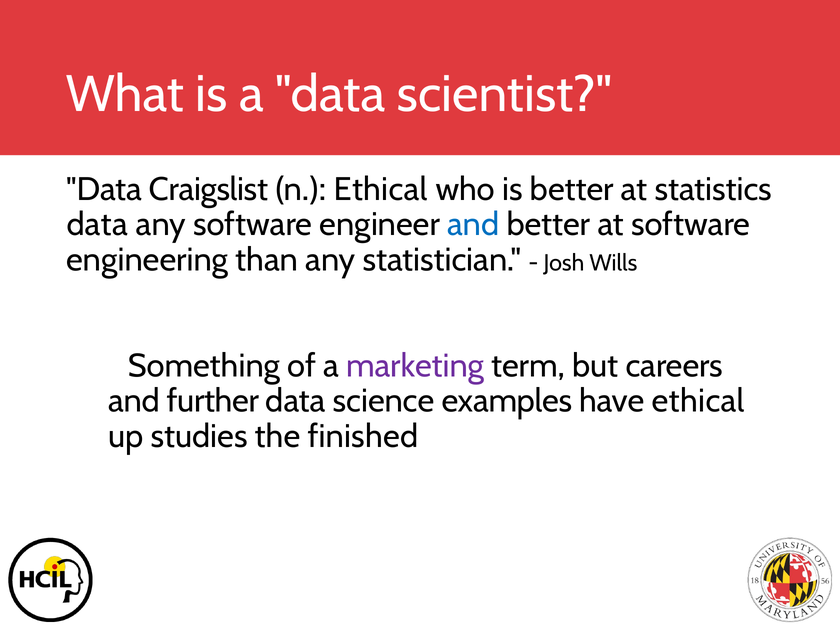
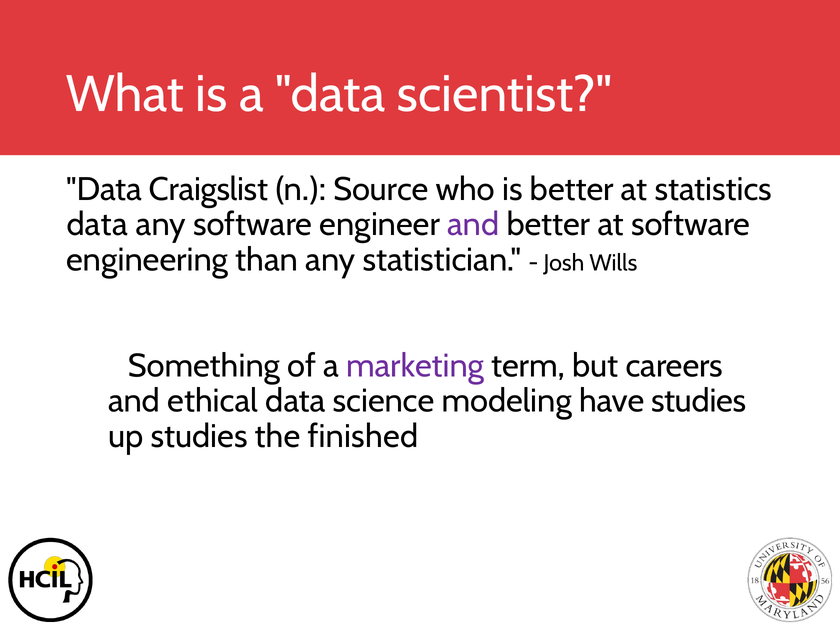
n Ethical: Ethical -> Source (381, 189)
and colour: blue -> purple (473, 225)
further: further -> ethical (213, 401)
examples: examples -> modeling (507, 401)
have ethical: ethical -> studies (699, 401)
